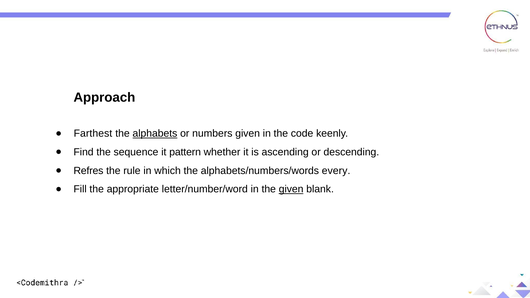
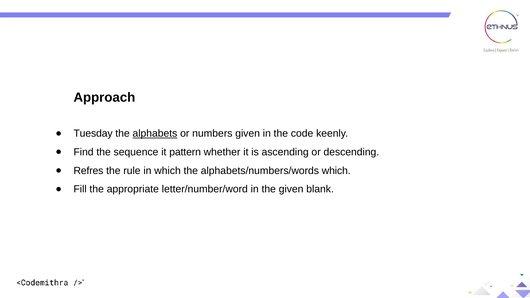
Farthest: Farthest -> Tuesday (93, 134)
alphabets/numbers/words every: every -> which (336, 171)
given underline: present -> none (291, 189)
